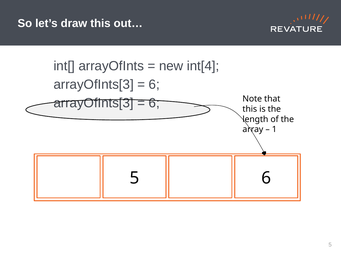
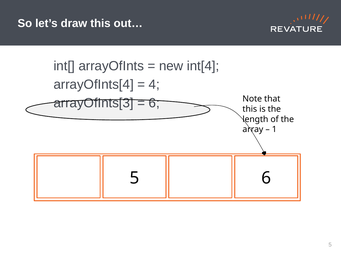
arrayOfInts[3: arrayOfInts[3 -> arrayOfInts[4 (94, 84)
6: 6 -> 4 (154, 84)
